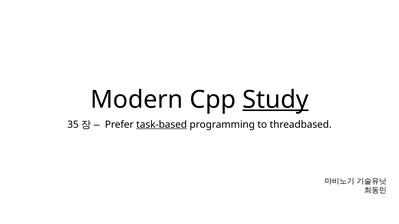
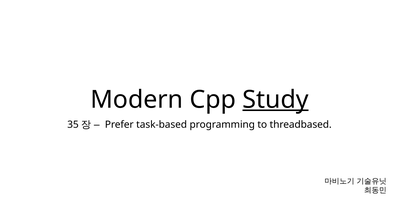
task-based underline: present -> none (162, 125)
